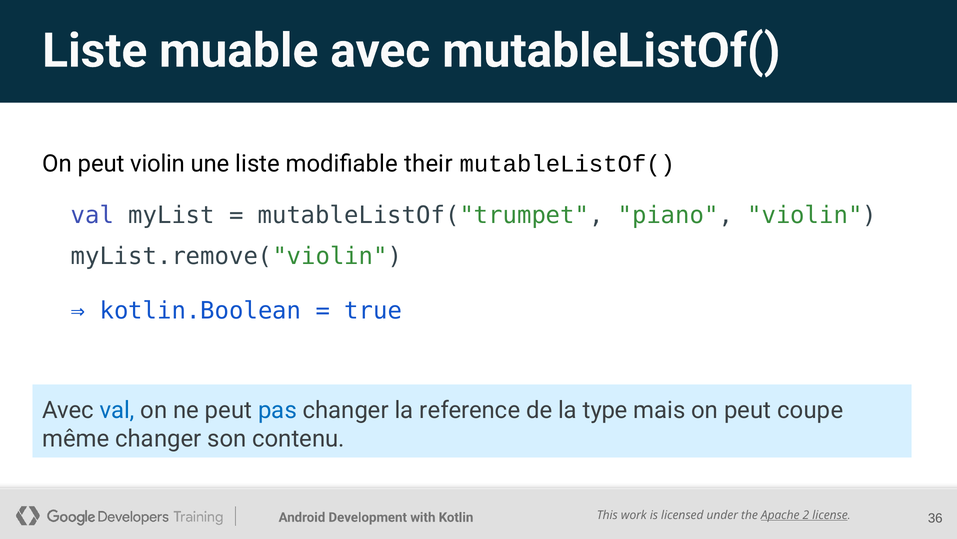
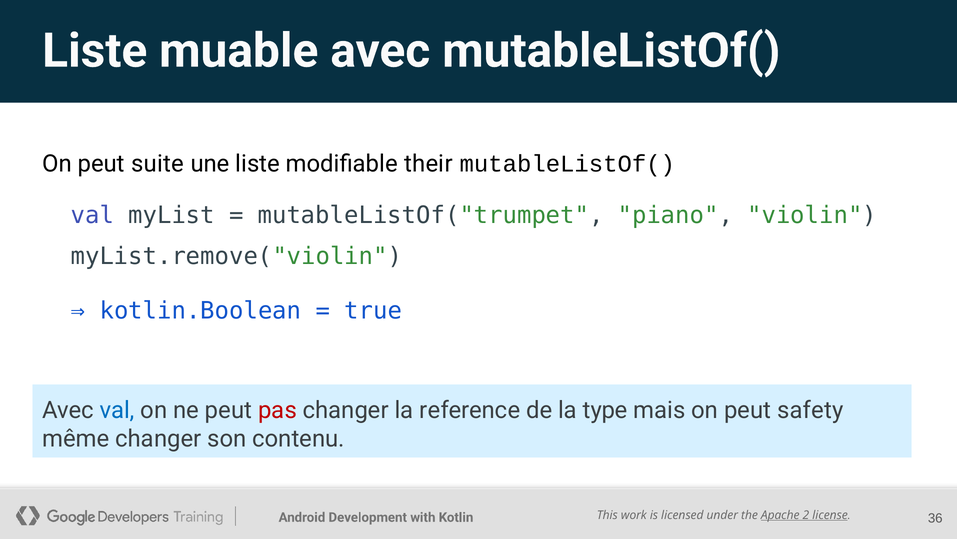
peut violin: violin -> suite (158, 164)
pas colour: blue -> red (277, 410)
coupe: coupe -> safety (810, 410)
